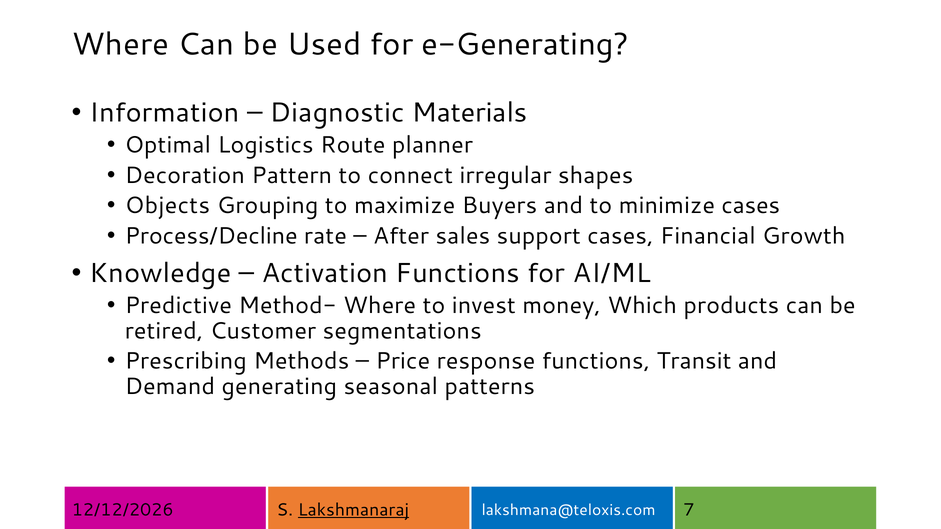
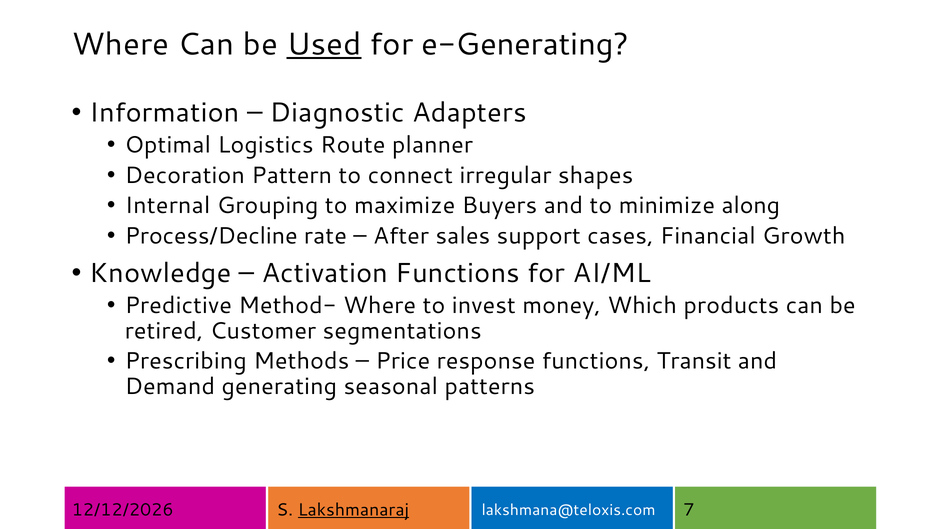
Used underline: none -> present (324, 45)
Materials: Materials -> Adapters (469, 113)
Objects: Objects -> Internal (168, 206)
minimize cases: cases -> along (751, 206)
